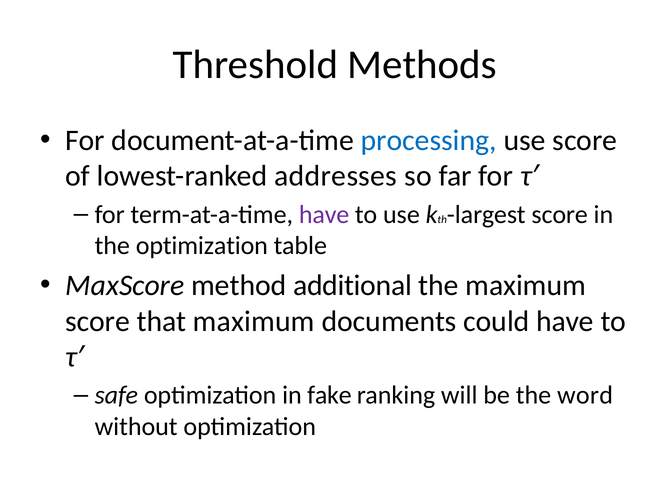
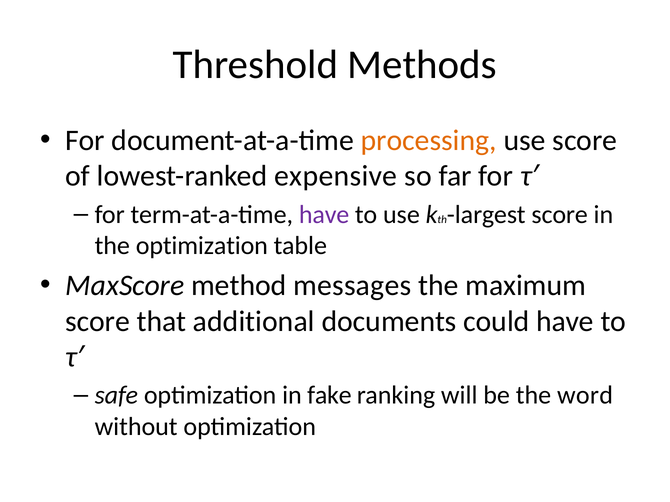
processing colour: blue -> orange (429, 141)
addresses: addresses -> expensive (336, 176)
additional: additional -> messages (352, 286)
that maximum: maximum -> additional (254, 322)
